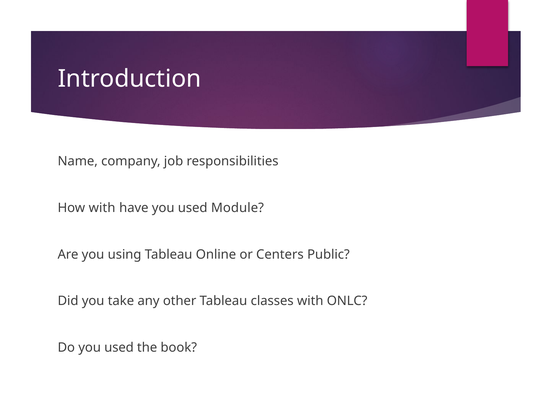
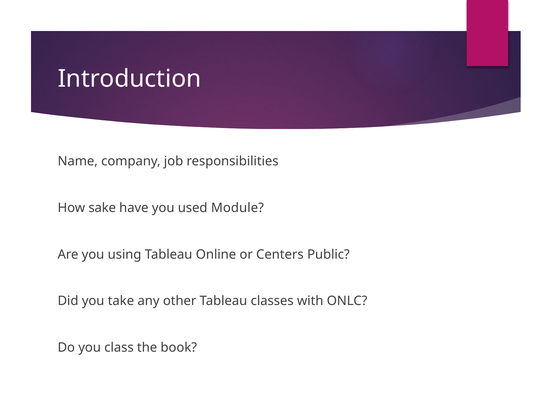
How with: with -> sake (102, 208)
Do you used: used -> class (119, 348)
